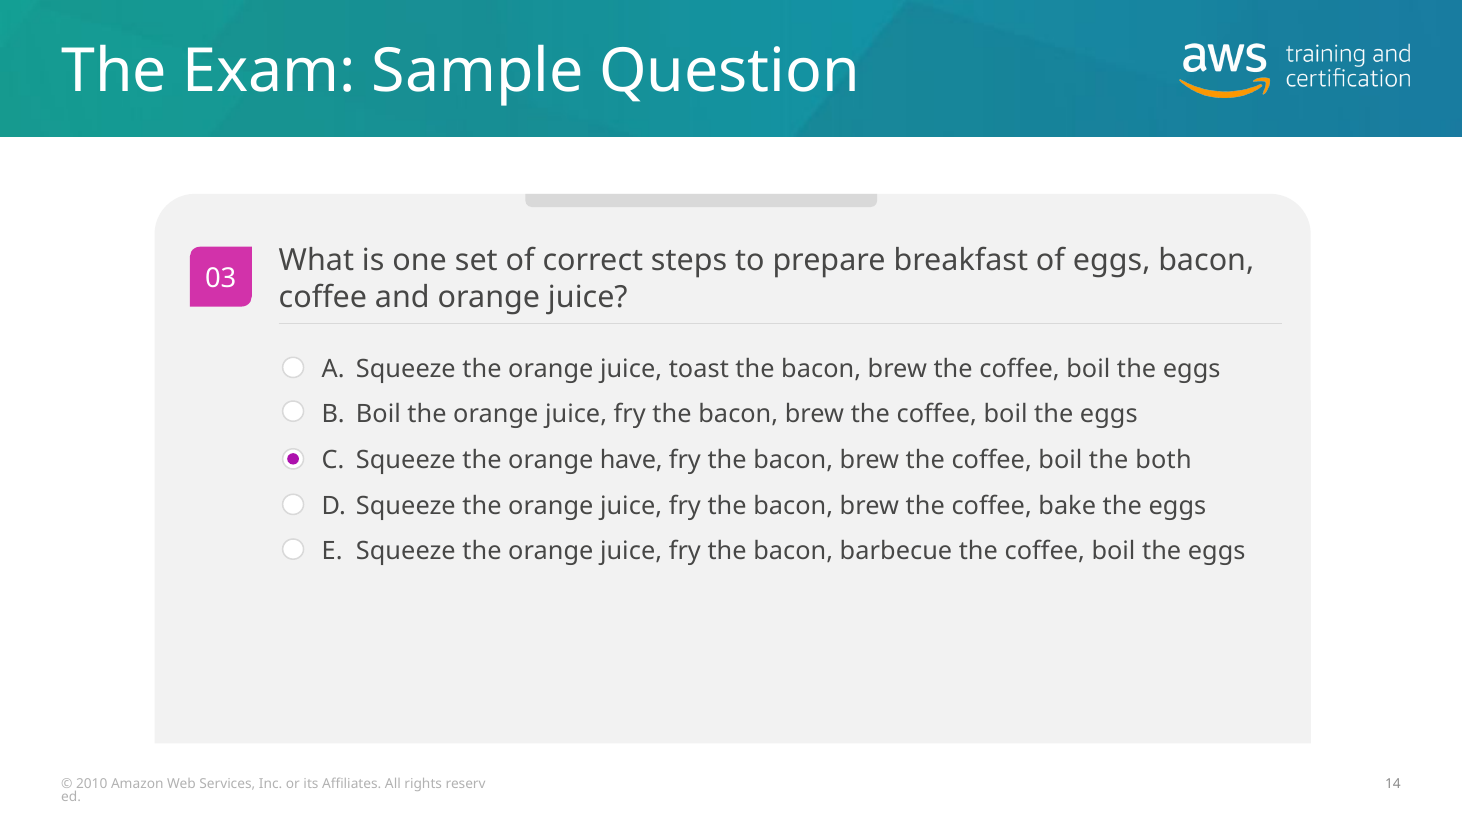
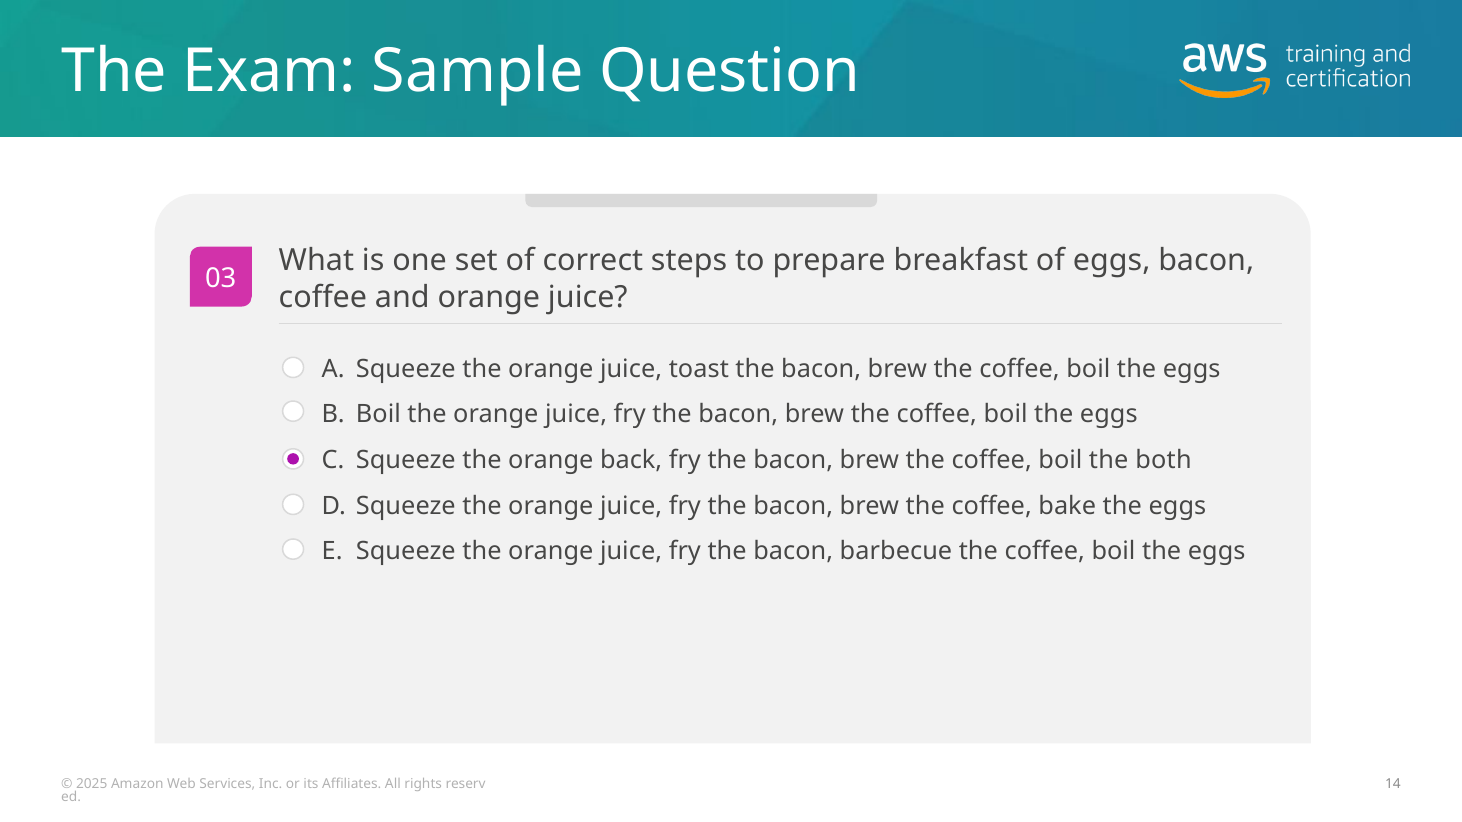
have: have -> back (631, 460)
2010: 2010 -> 2025 (92, 784)
